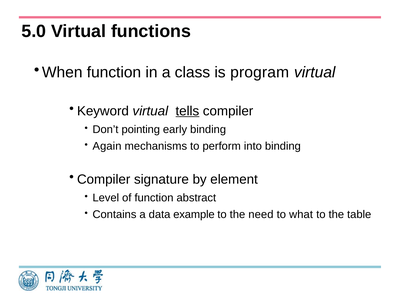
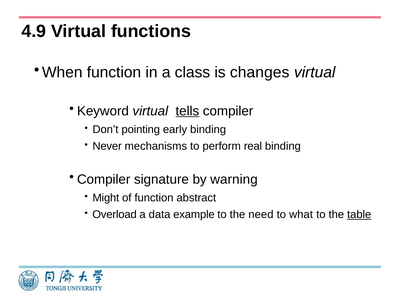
5.0: 5.0 -> 4.9 (34, 31)
program: program -> changes (260, 72)
Again: Again -> Never (107, 146)
into: into -> real (253, 146)
element: element -> warning (234, 179)
Level: Level -> Might (106, 198)
Contains: Contains -> Overload (115, 215)
table underline: none -> present (359, 215)
